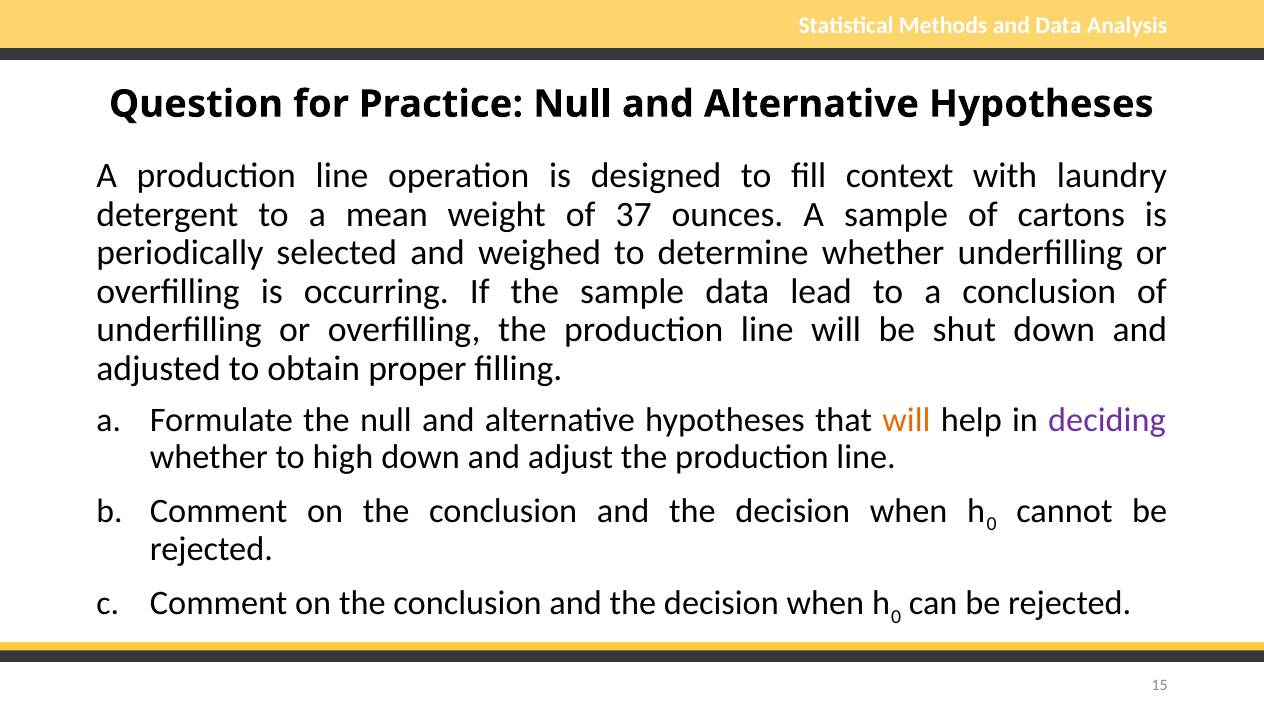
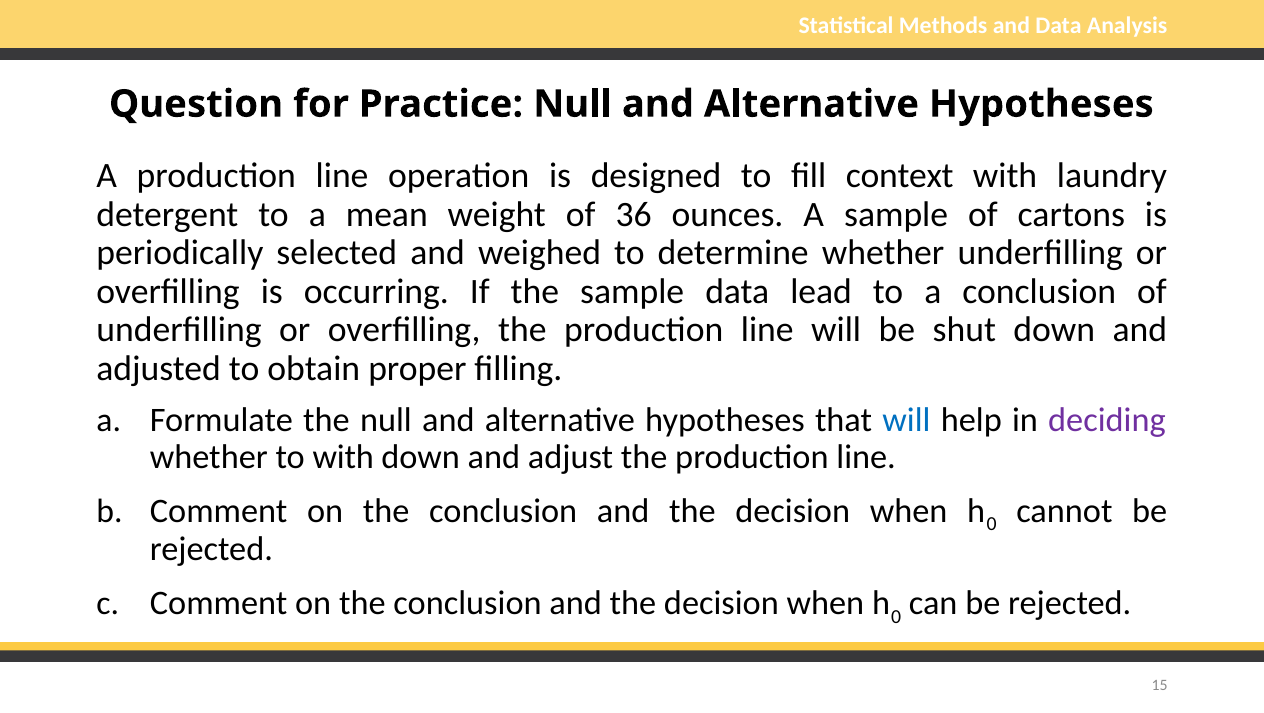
37: 37 -> 36 (634, 214)
will colour: orange -> blue (906, 420)
to high: high -> with (343, 457)
